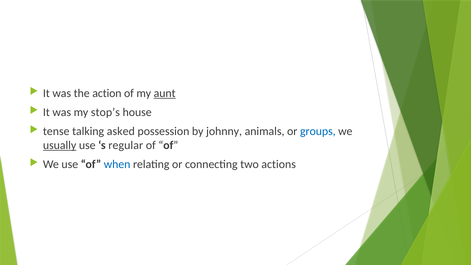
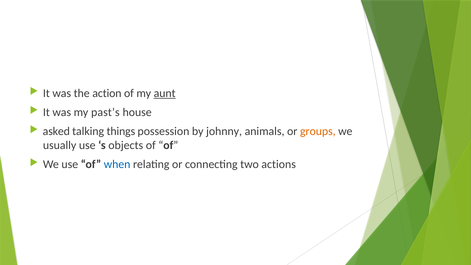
stop’s: stop’s -> past’s (105, 112)
tense: tense -> asked (56, 131)
asked: asked -> things (121, 131)
groups colour: blue -> orange (318, 131)
usually underline: present -> none (60, 145)
regular: regular -> objects (126, 145)
